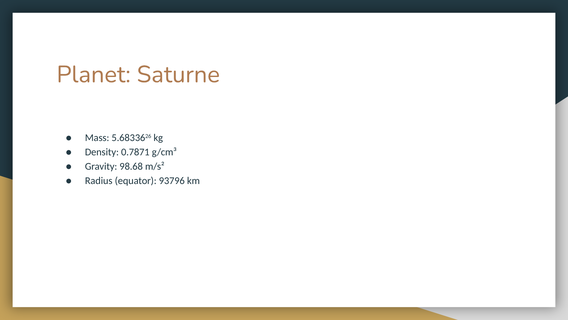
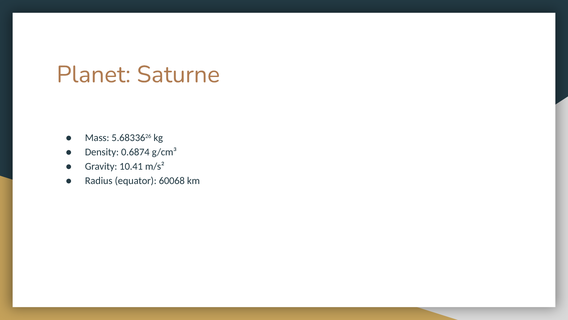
0.7871: 0.7871 -> 0.6874 (135, 152)
98.68: 98.68 -> 10.41 (131, 166)
93796: 93796 -> 60068 (172, 181)
